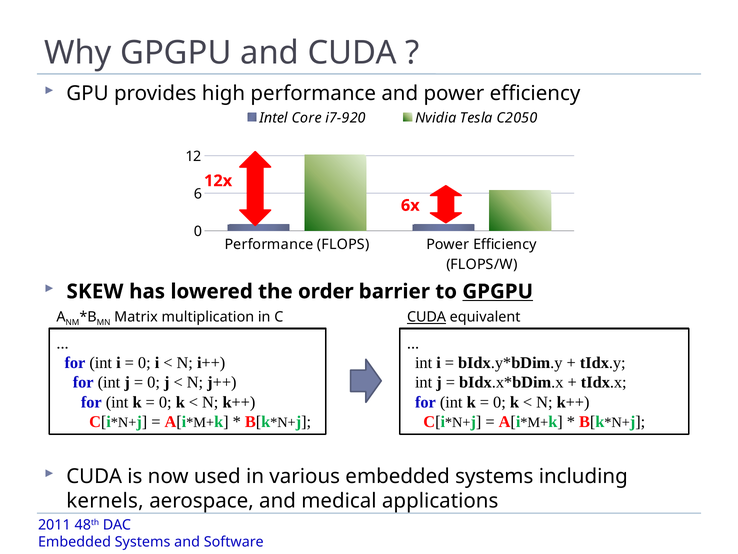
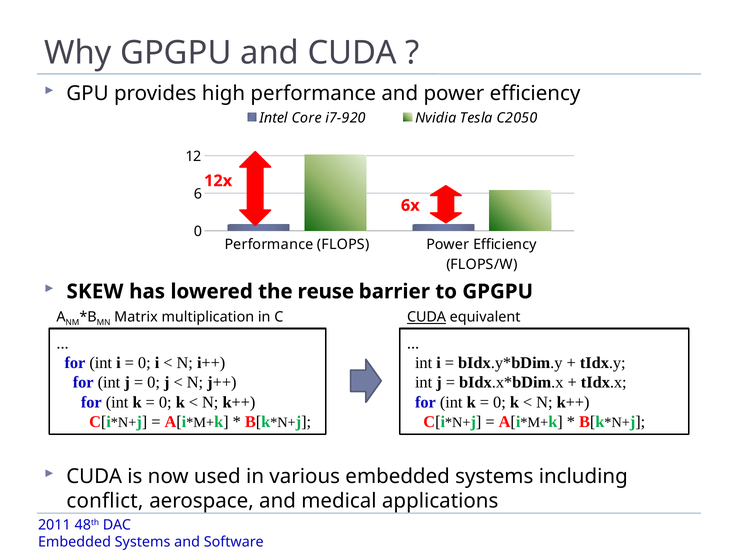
order: order -> reuse (326, 291)
GPGPU underline: present -> none (498, 291)
kernels: kernels -> conflict (105, 501)
